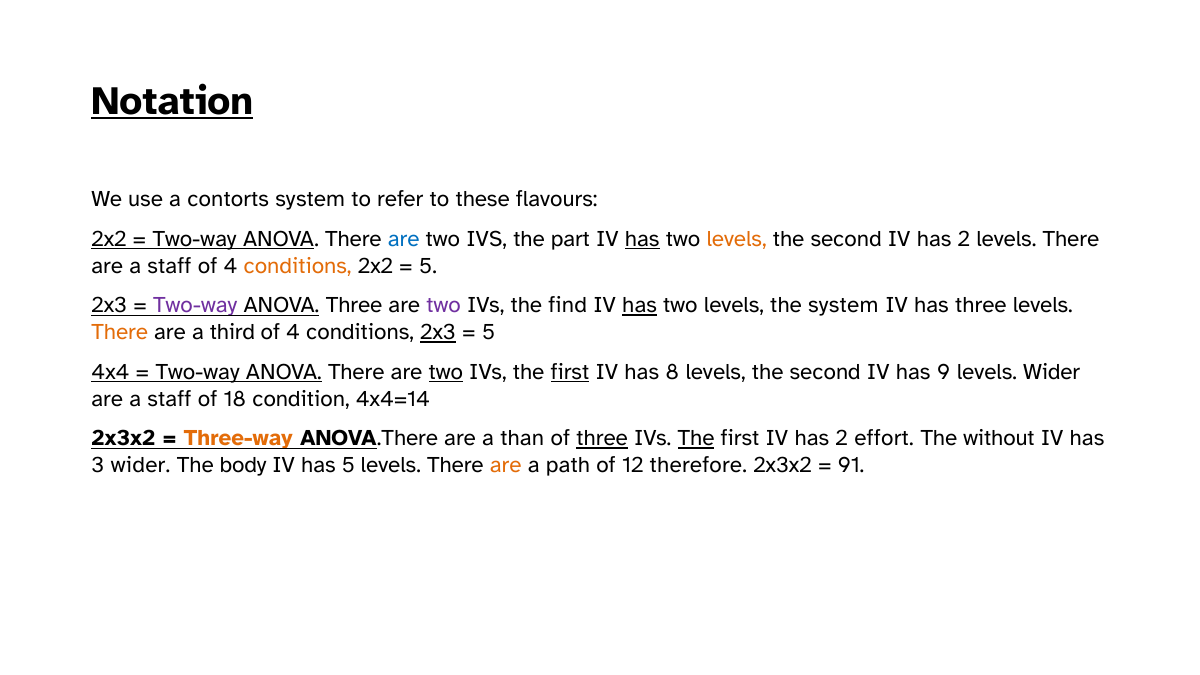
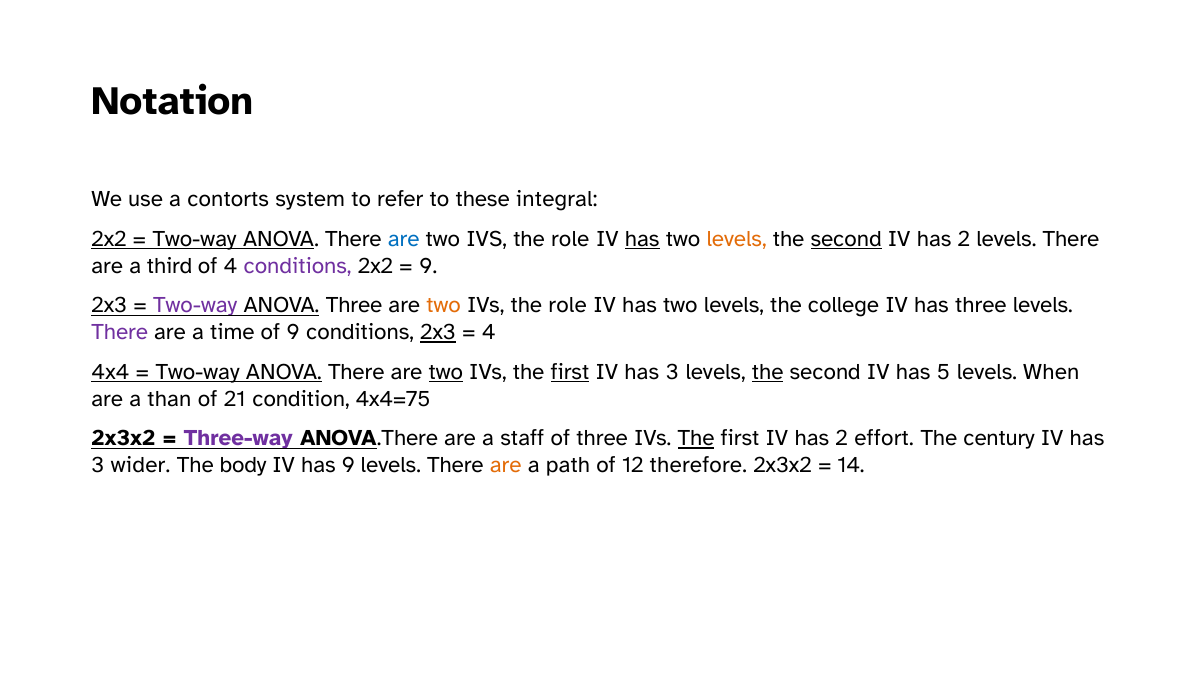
Notation underline: present -> none (172, 101)
flavours: flavours -> integral (557, 199)
part: part -> role (570, 239)
second underline: none -> present (846, 239)
staff: staff -> third (170, 266)
conditions colour: orange -> purple (298, 266)
5: 5 -> 9 (428, 266)
two colour: purple -> orange (444, 305)
find: find -> role (568, 305)
has underline: present -> none (640, 305)
the system: system -> college (843, 305)
There colour: orange -> purple (120, 332)
third: third -> time (232, 332)
4: 4 -> 9 (293, 332)
5: 5 -> 4 (489, 332)
8: 8 -> 3 (672, 372)
the underline: none -> present (768, 372)
9: 9 -> 5 (944, 372)
levels Wider: Wider -> When (1051, 372)
staff: staff -> than (169, 399)
18: 18 -> 21 (235, 399)
4x4=14: 4x4=14 -> 4x4=75 (393, 399)
Three-way colour: orange -> purple (238, 438)
than: than -> staff (522, 438)
three underline: present -> none (602, 438)
without: without -> century (999, 438)
has 5: 5 -> 9 (348, 465)
91: 91 -> 14 (851, 465)
